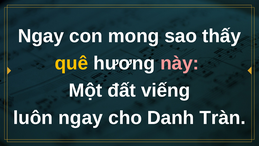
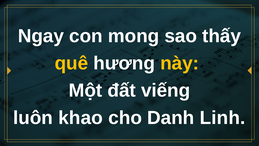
này colour: pink -> yellow (180, 63)
luôn ngay: ngay -> khao (81, 118)
Tràn: Tràn -> Linh (223, 118)
